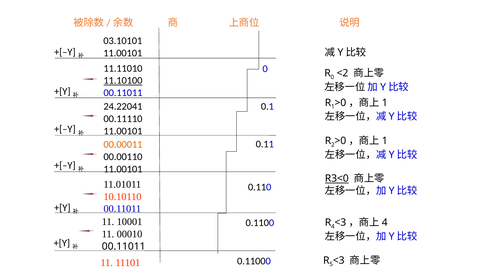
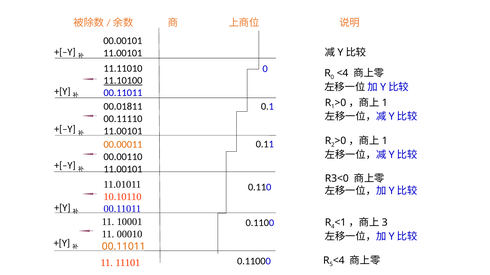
03.10101: 03.10101 -> 00.00101 (123, 41)
0 <2: <2 -> <4 (343, 73)
24.22041: 24.22041 -> 00.01811 (123, 107)
R3<0 underline: present -> none (337, 179)
<3: <3 -> <1 (340, 223)
4: 4 -> 3 (385, 223)
00.11011 colour: black -> orange (124, 247)
<3: <3 -> <4 (339, 261)
